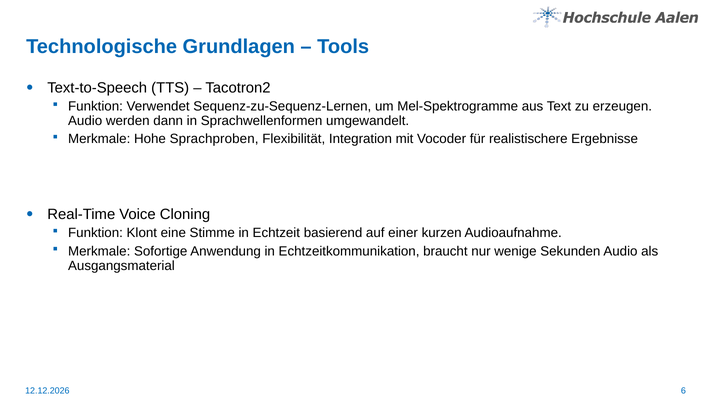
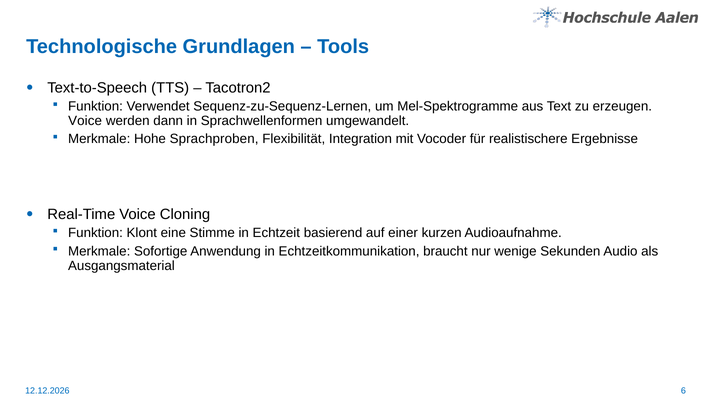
Audio: Audio -> Voice (85, 121)
